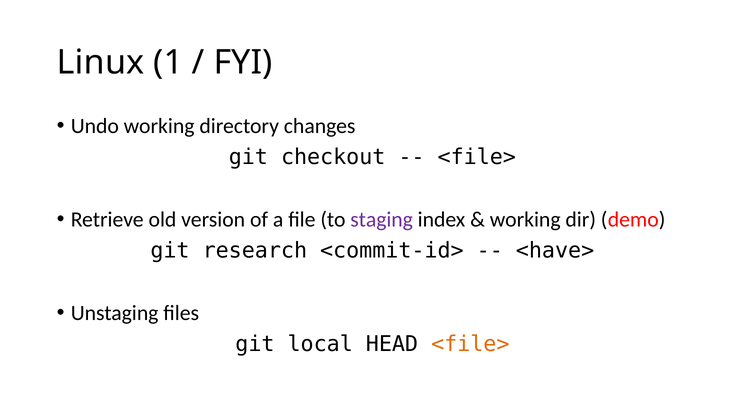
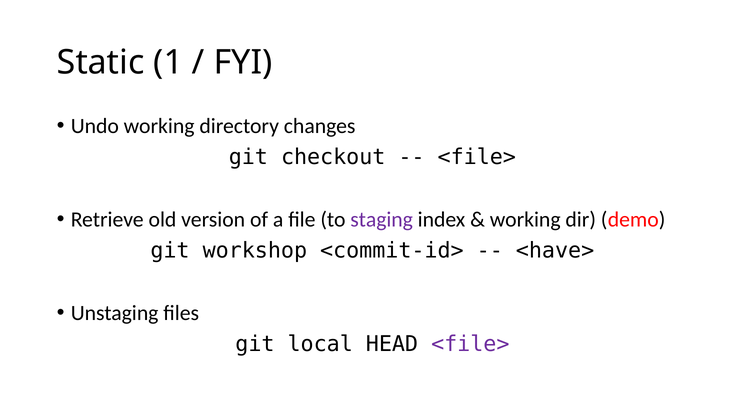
Linux: Linux -> Static (101, 63)
research: research -> workshop (255, 251)
<file> colour: orange -> purple (470, 344)
